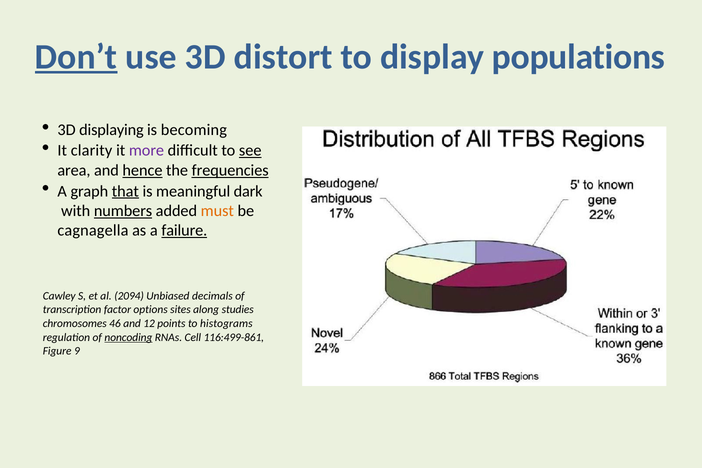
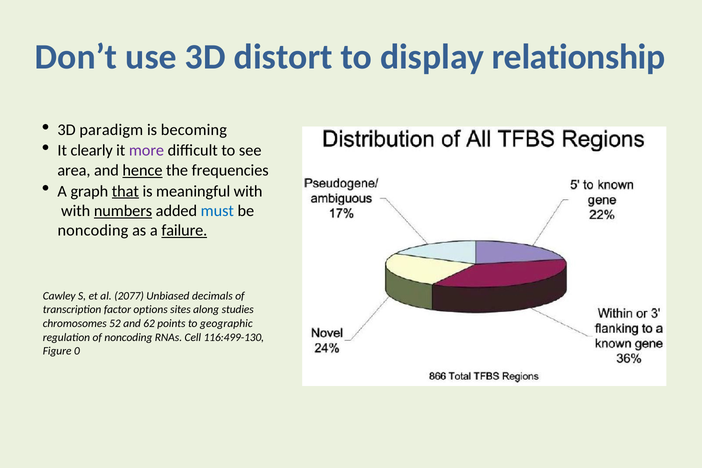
Don’t underline: present -> none (76, 57)
populations: populations -> relationship (578, 57)
displaying: displaying -> paradigm (111, 130)
clarity: clarity -> clearly (92, 151)
see underline: present -> none (250, 151)
frequencies underline: present -> none (230, 171)
meaningful dark: dark -> with (248, 191)
must colour: orange -> blue (217, 211)
cagnagella: cagnagella -> noncoding (93, 231)
2094: 2094 -> 2077 (129, 296)
46: 46 -> 52 (115, 323)
12: 12 -> 62 (149, 323)
histograms: histograms -> geographic (226, 323)
noncoding underline: present -> none (128, 337)
116:499-861: 116:499-861 -> 116:499-130 (234, 337)
9: 9 -> 0 (77, 351)
